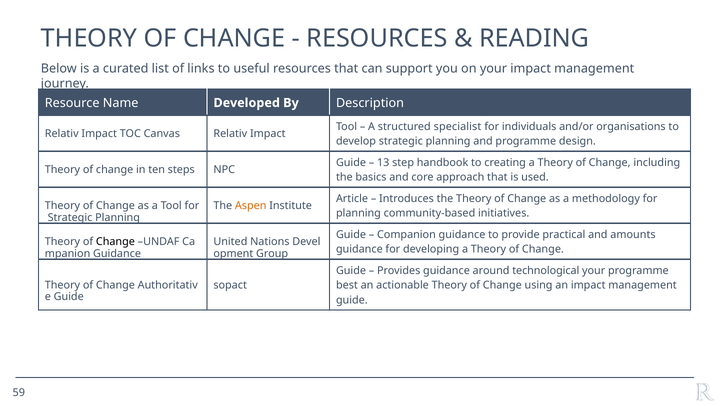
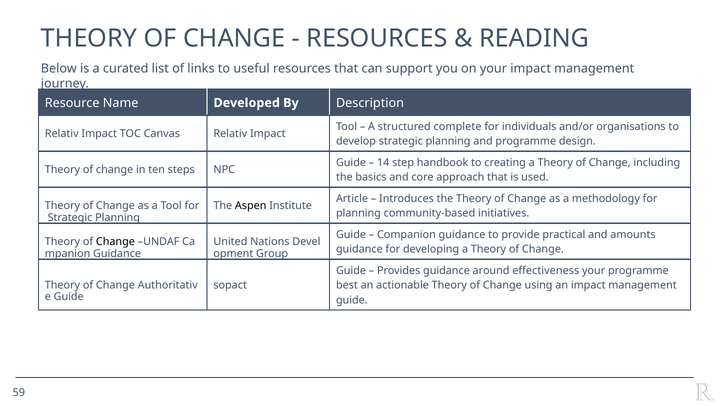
specialist: specialist -> complete (458, 126)
13: 13 -> 14 (383, 162)
Aspen colour: orange -> black (251, 206)
technological: technological -> effectiveness (546, 270)
